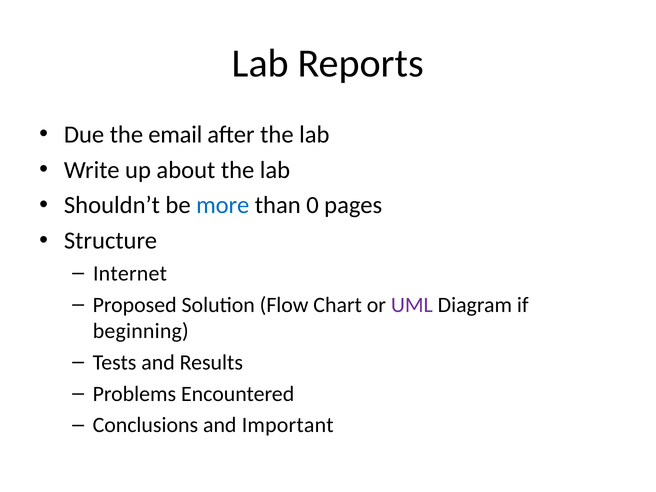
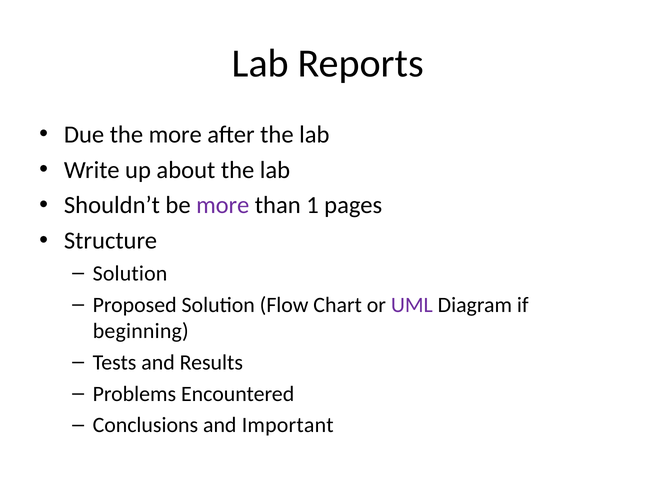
the email: email -> more (175, 135)
more colour: blue -> purple (223, 205)
0: 0 -> 1 (313, 205)
Internet: Internet -> Solution (130, 274)
